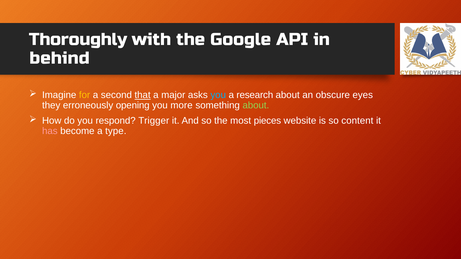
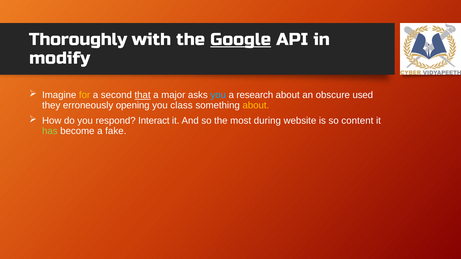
Google underline: none -> present (241, 39)
behind: behind -> modify (60, 58)
eyes: eyes -> used (363, 95)
more: more -> class (182, 106)
about colour: light green -> yellow (256, 106)
Trigger: Trigger -> Interact (154, 121)
pieces: pieces -> during (267, 121)
has colour: pink -> light green (50, 131)
type: type -> fake (116, 131)
